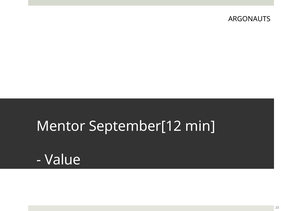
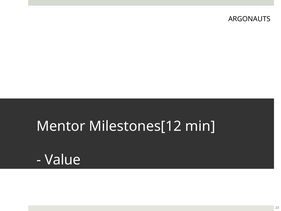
September[12: September[12 -> Milestones[12 (135, 126)
